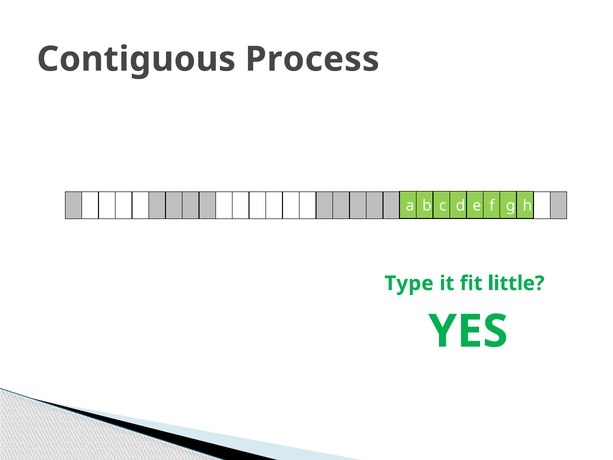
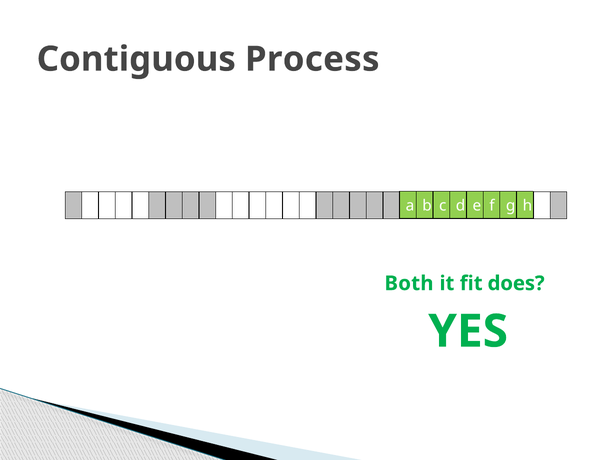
Type: Type -> Both (409, 283)
little: little -> does (516, 283)
